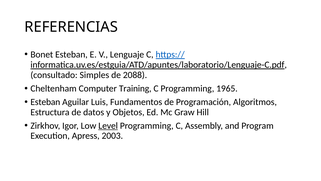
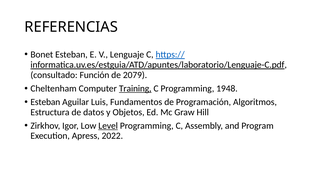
Simples: Simples -> Función (94, 75)
2088: 2088 -> 2079 (135, 75)
Training underline: none -> present (135, 88)
1965: 1965 -> 1948 (227, 88)
2003: 2003 -> 2022 (112, 135)
